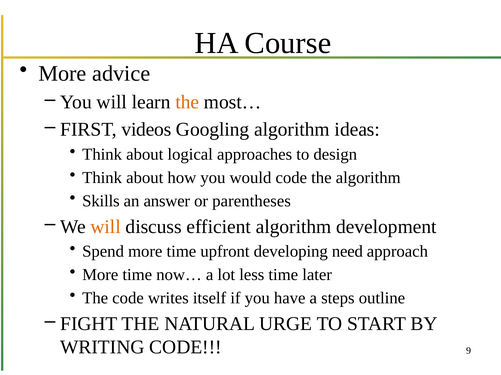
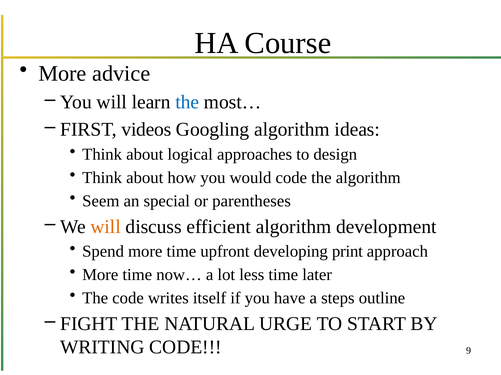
the colour: orange -> blue (187, 102)
Skills: Skills -> Seem (101, 201)
answer: answer -> special (167, 201)
need: need -> print (347, 252)
